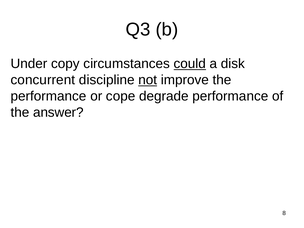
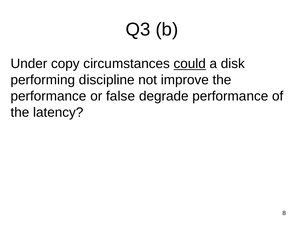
concurrent: concurrent -> performing (43, 80)
not underline: present -> none (148, 80)
cope: cope -> false (121, 96)
answer: answer -> latency (58, 112)
